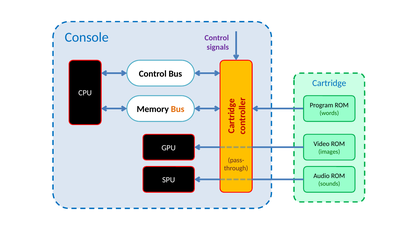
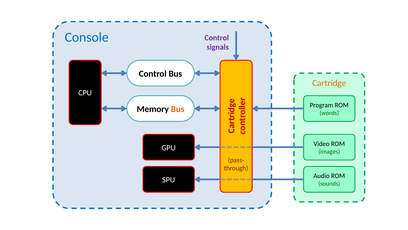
Cartridge colour: blue -> orange (329, 83)
